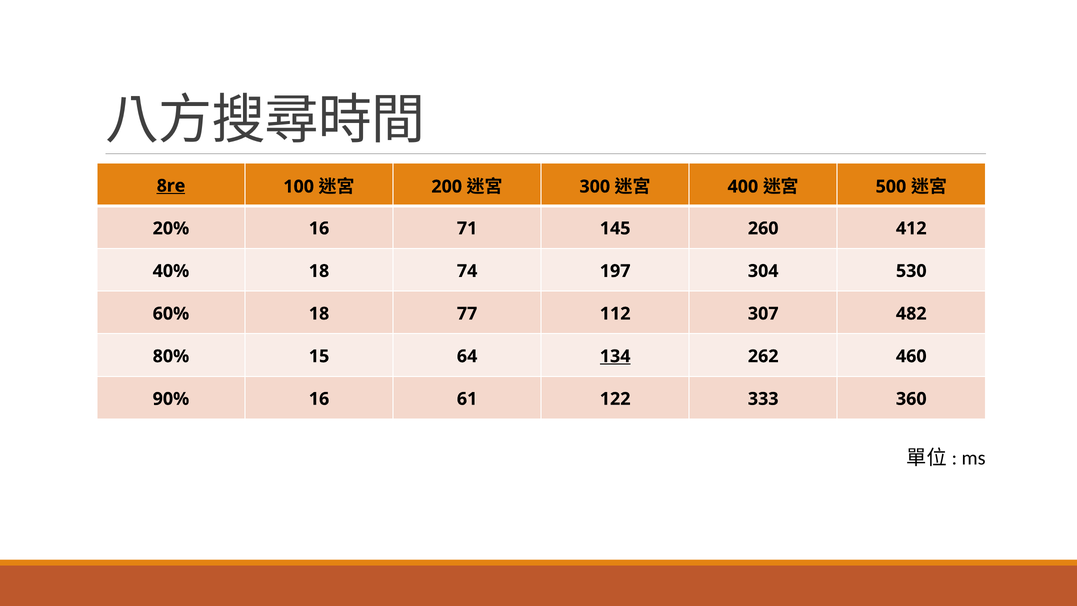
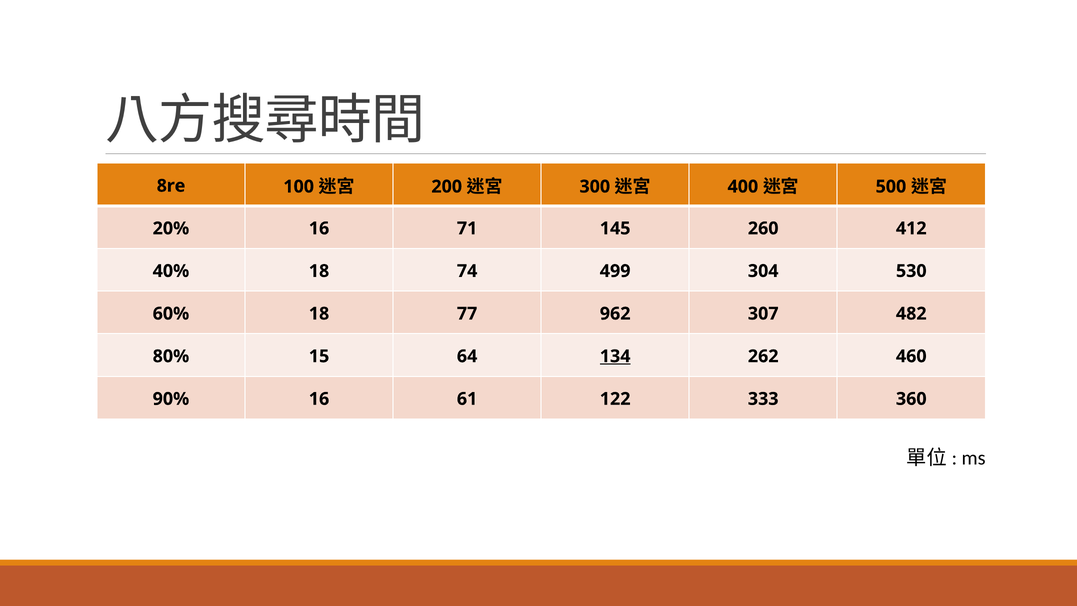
8re underline: present -> none (171, 186)
197: 197 -> 499 (615, 271)
112: 112 -> 962 (615, 314)
